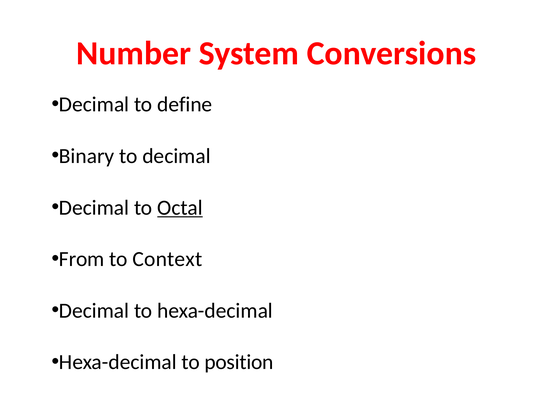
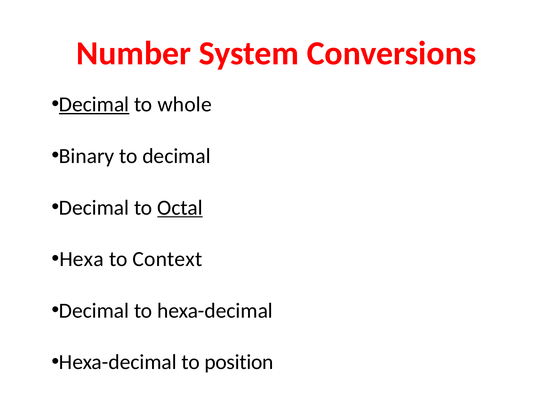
Decimal underline: none -> present (94, 105)
define: define -> whole (185, 105)
From: From -> Hexa (82, 260)
